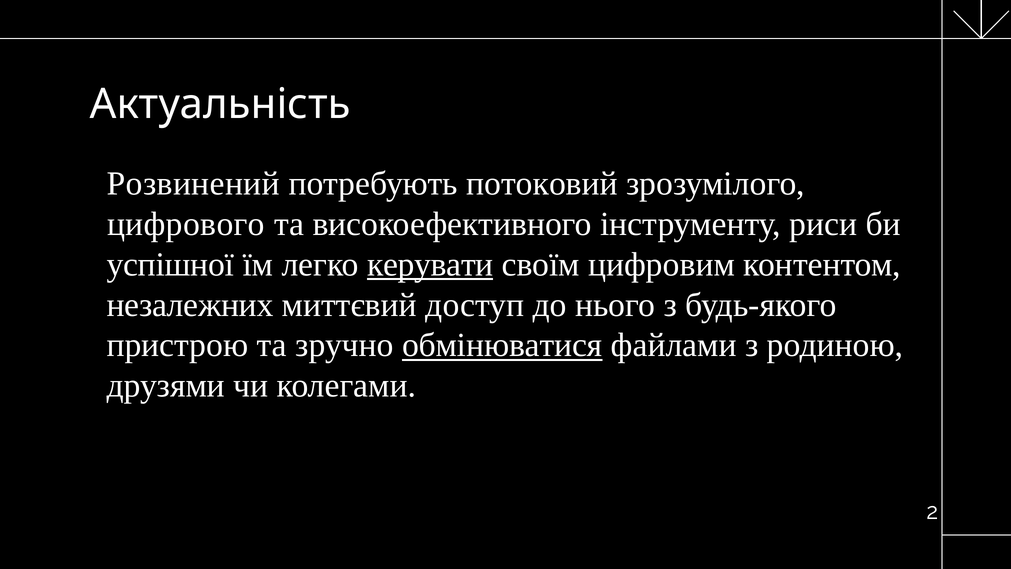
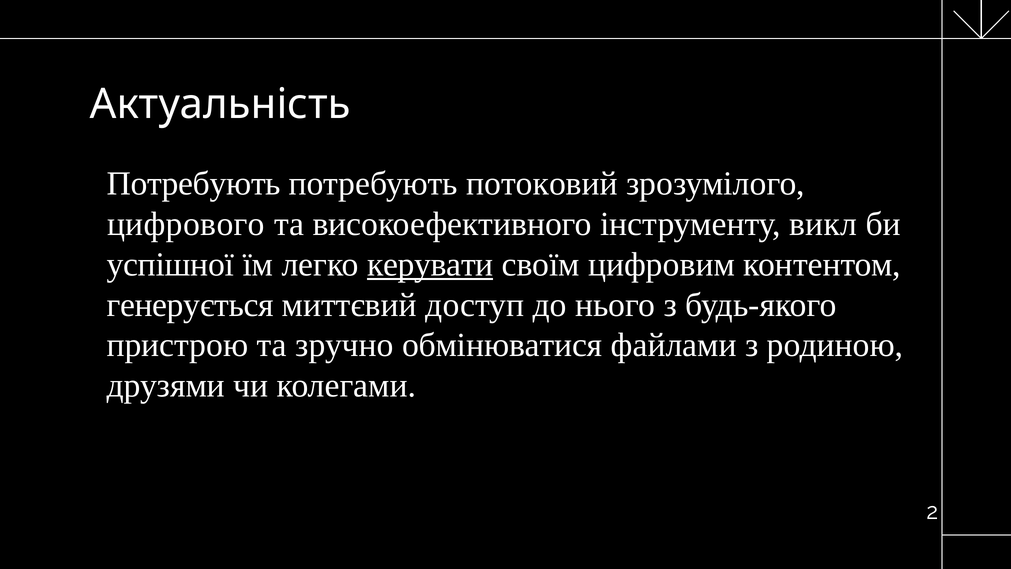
Розвинений: Розвинений -> Потребують (194, 183)
риси: риси -> викл (823, 224)
незалежних: незалежних -> генерується (190, 305)
обмінюватися underline: present -> none (502, 345)
